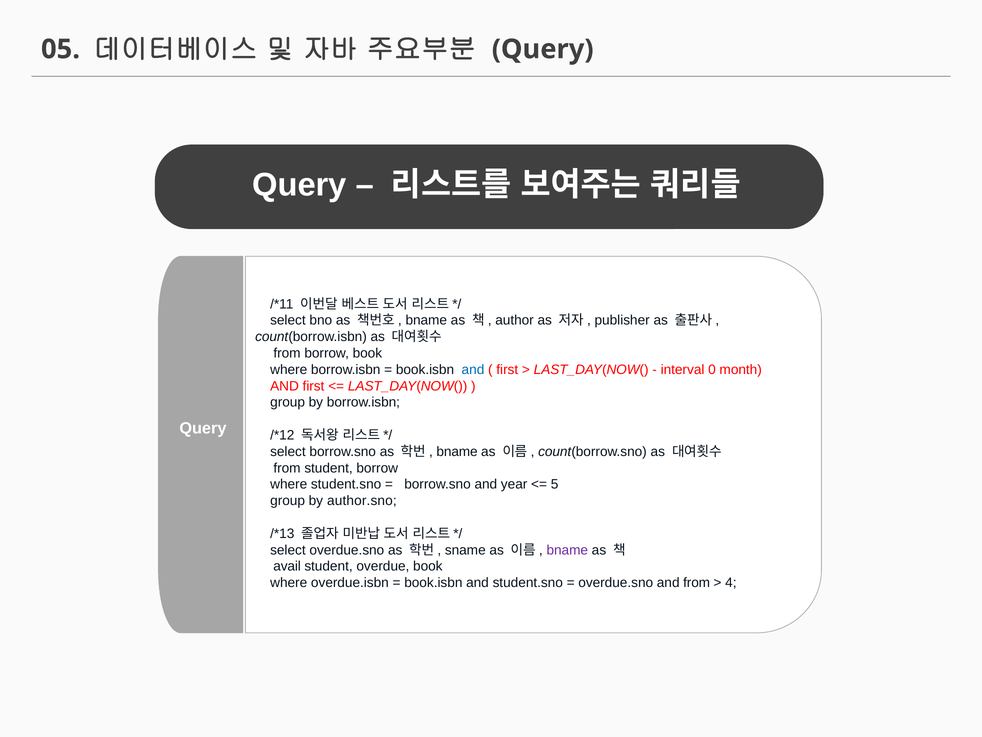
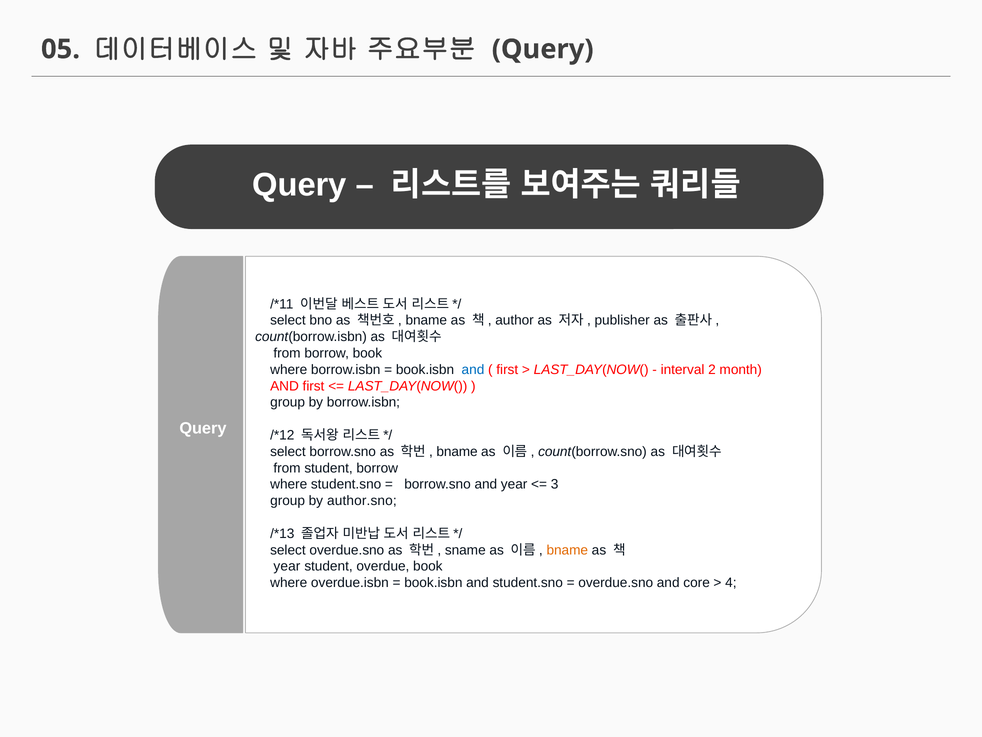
0: 0 -> 2 (712, 369)
5: 5 -> 3 (555, 484)
bname colour: purple -> orange (567, 550)
avail: avail -> year (287, 566)
and from: from -> core (697, 582)
